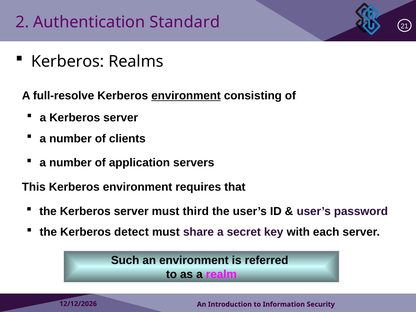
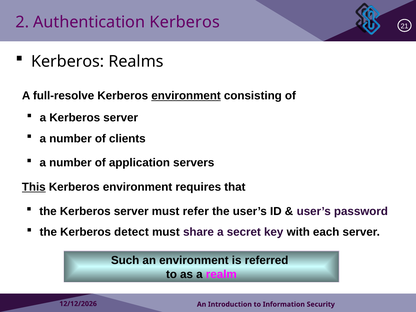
Authentication Standard: Standard -> Kerberos (185, 22)
This underline: none -> present (34, 187)
third: third -> refer (196, 211)
